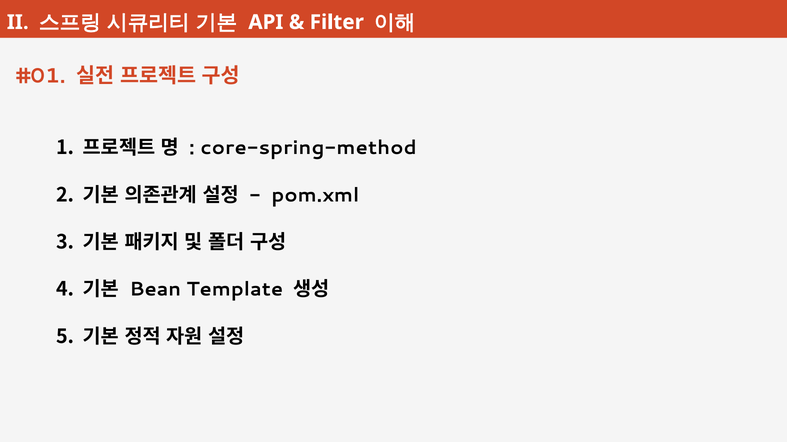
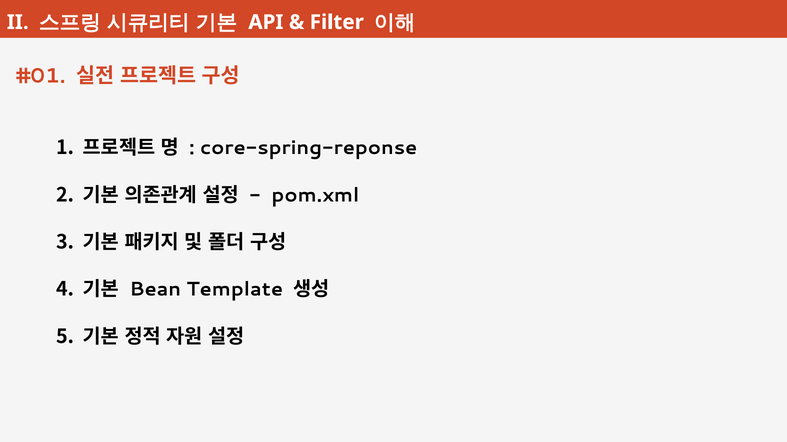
core-spring-method: core-spring-method -> core-spring-reponse (309, 148)
